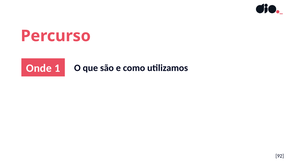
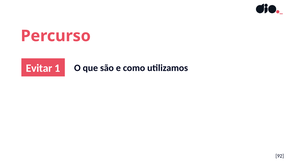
Onde: Onde -> Evitar (39, 68)
